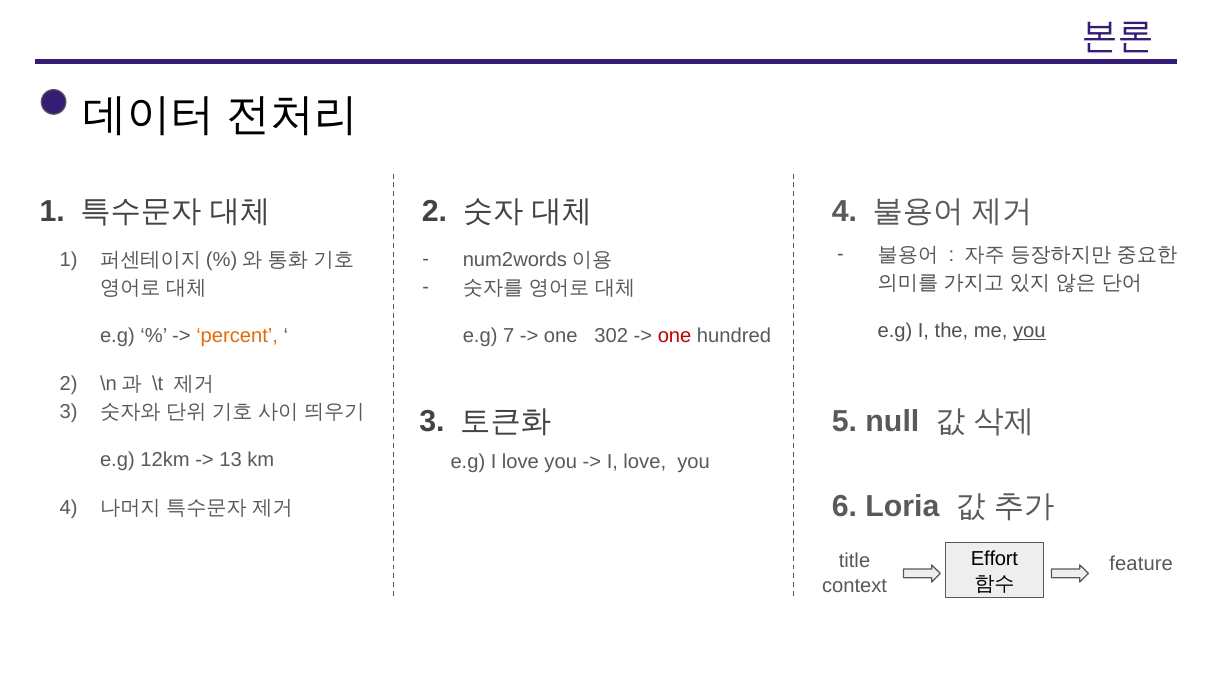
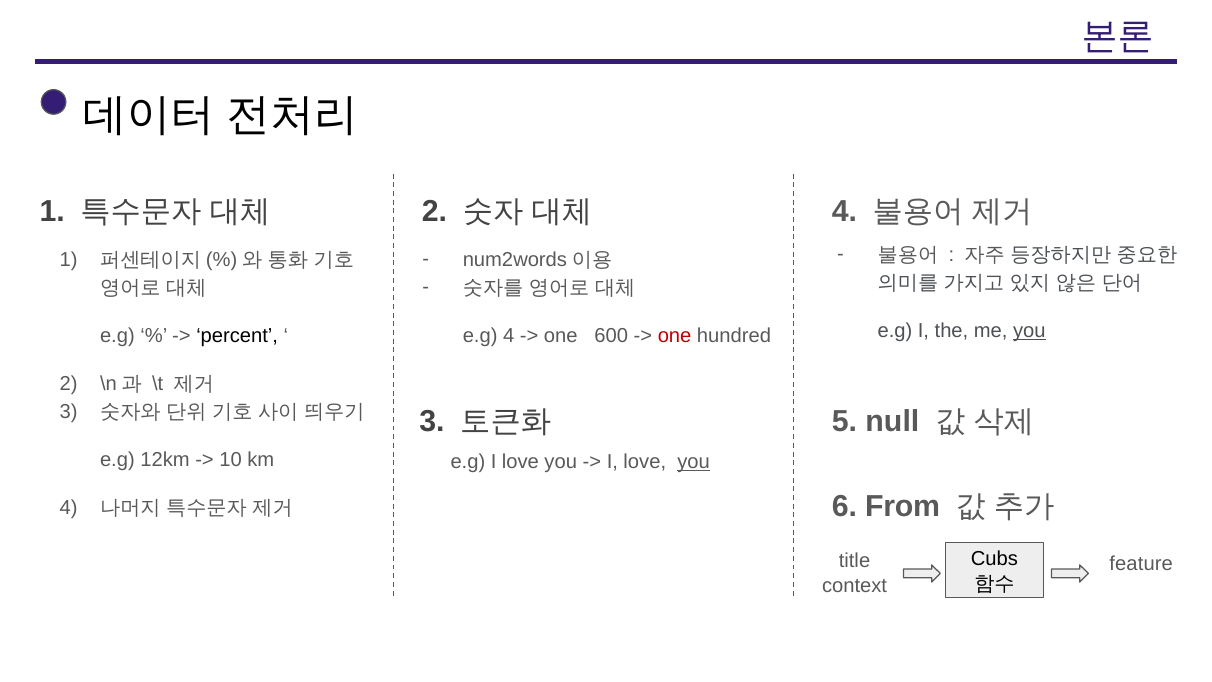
e.g 7: 7 -> 4 (509, 335)
302: 302 -> 600 (611, 335)
percent colour: orange -> black (237, 336)
13: 13 -> 10 (231, 460)
you underline: none -> present (694, 462)
Loria: Loria -> From (903, 507)
Effort: Effort -> Cubs (994, 559)
